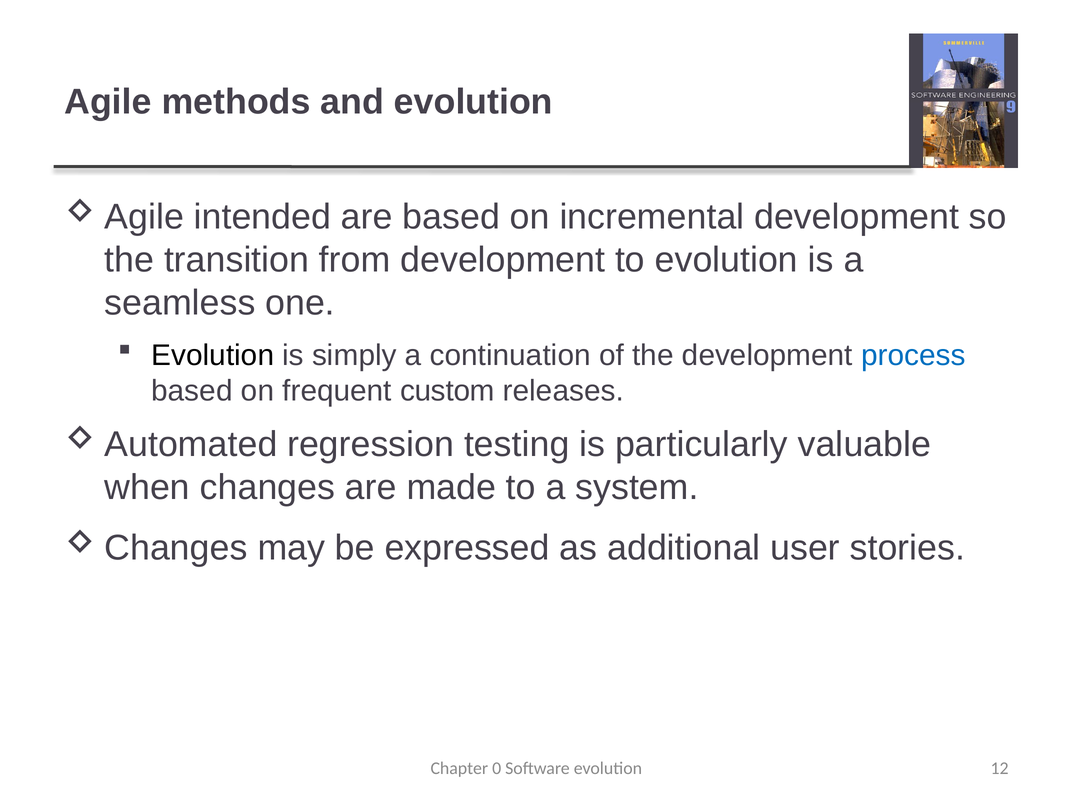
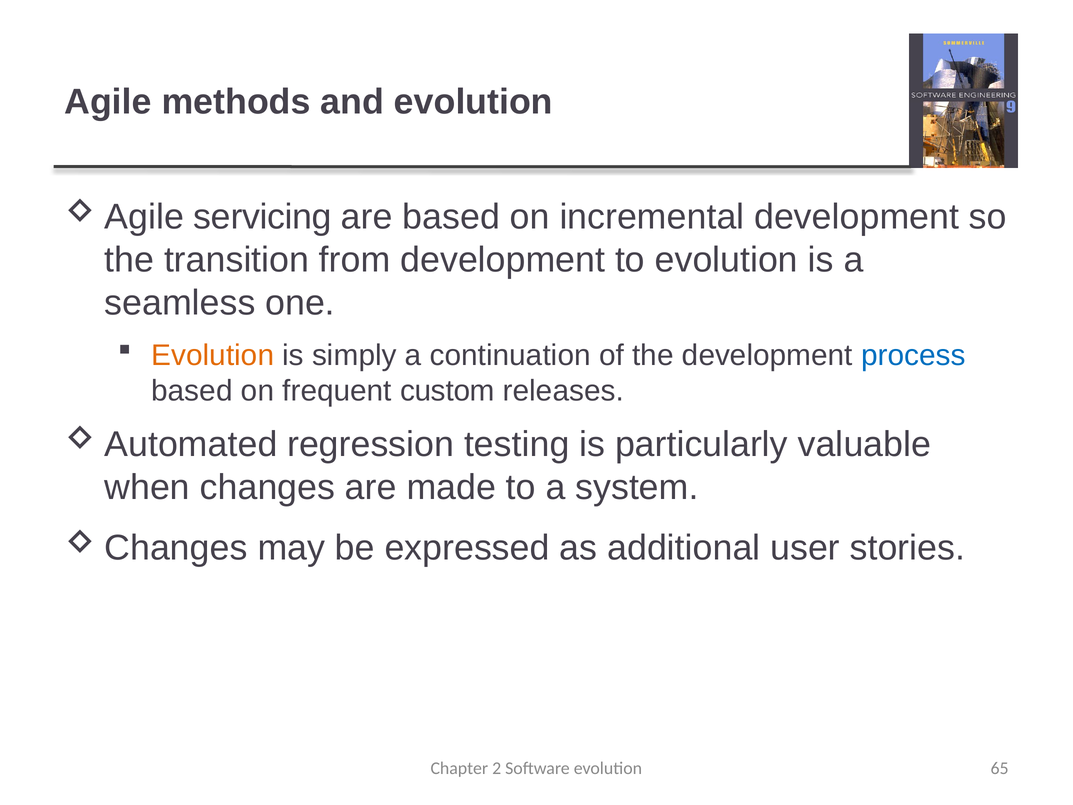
intended: intended -> servicing (263, 217)
Evolution colour: black -> orange (213, 355)
0: 0 -> 2 (497, 768)
12: 12 -> 65 (1000, 768)
